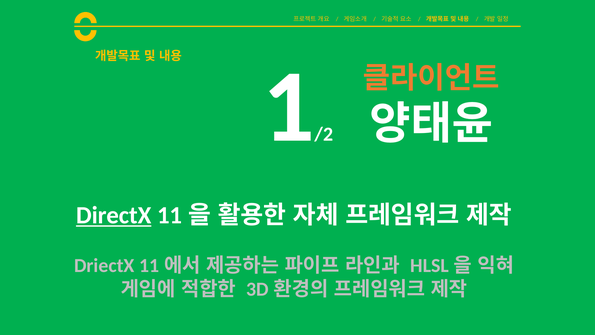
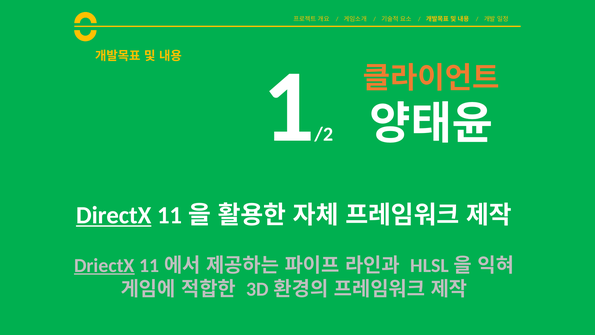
DriectX underline: none -> present (104, 265)
